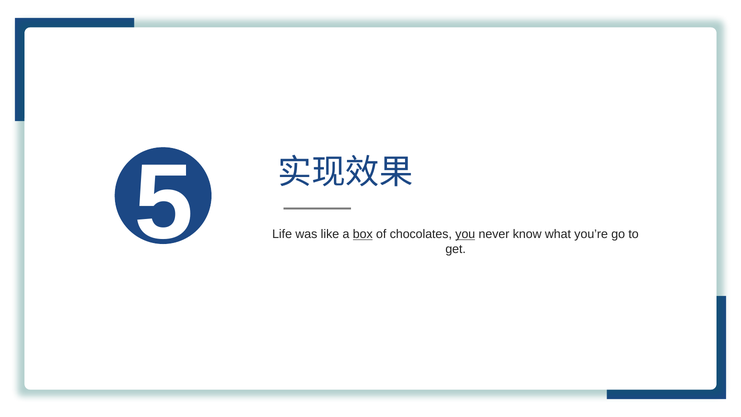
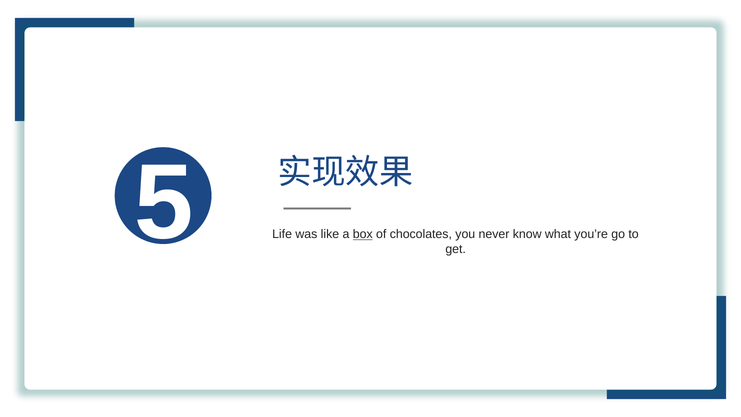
you underline: present -> none (465, 234)
